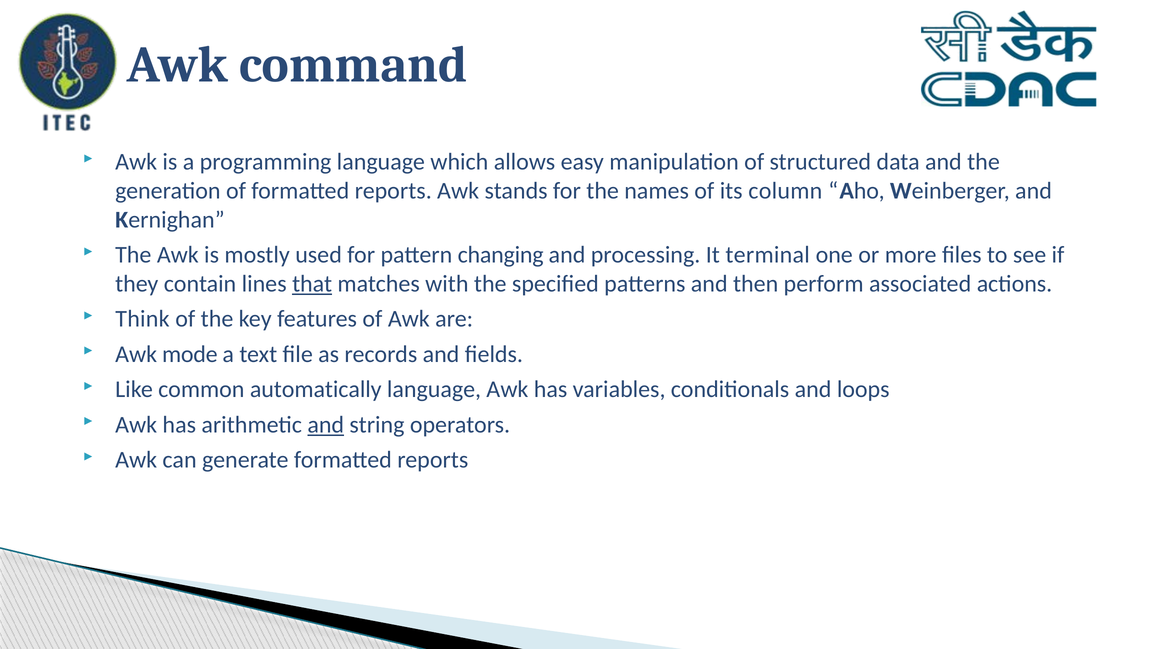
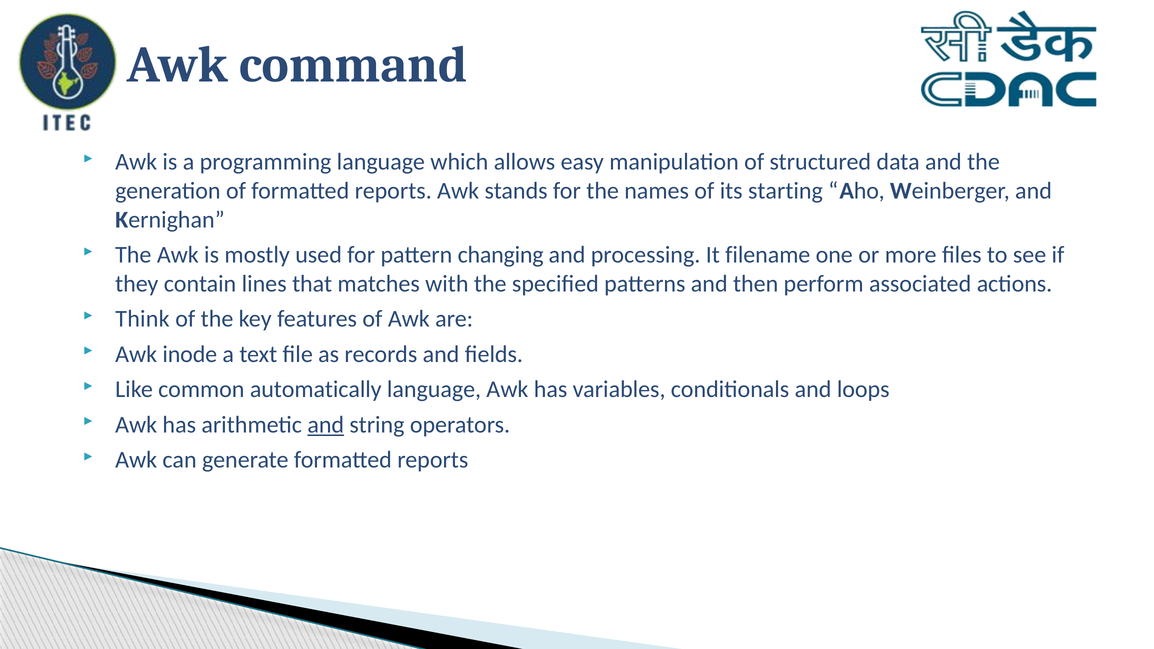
column: column -> starting (785, 191)
terminal: terminal -> filename (768, 255)
that underline: present -> none (312, 284)
mode: mode -> inode (190, 354)
